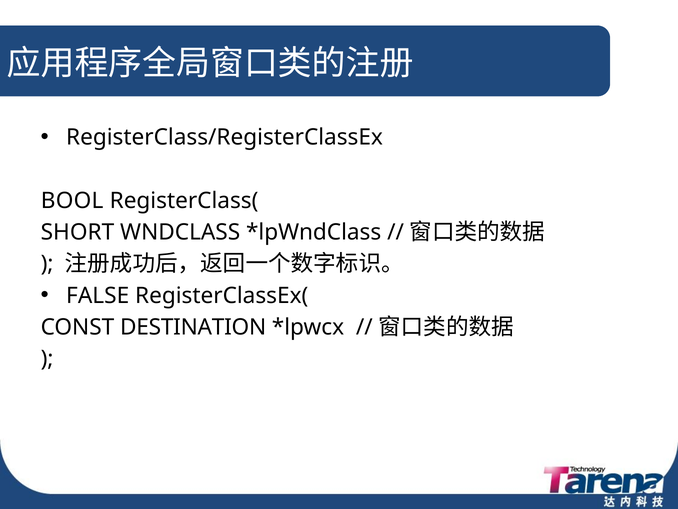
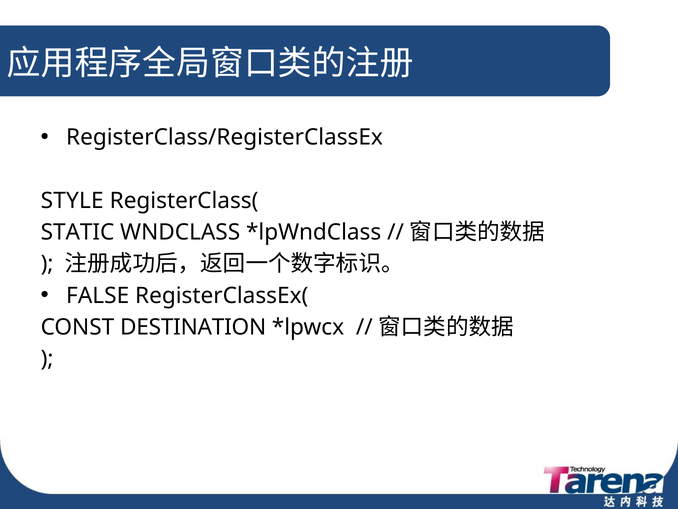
BOOL: BOOL -> STYLE (72, 200)
SHORT: SHORT -> STATIC (77, 232)
